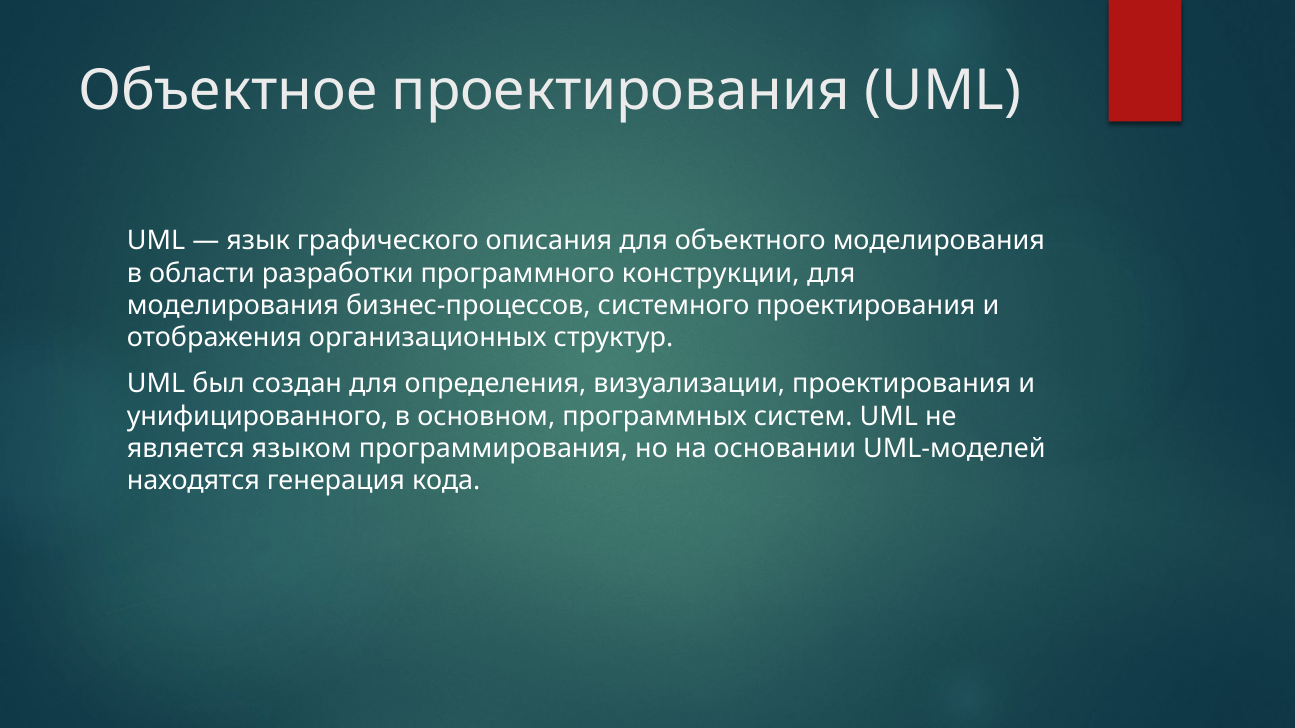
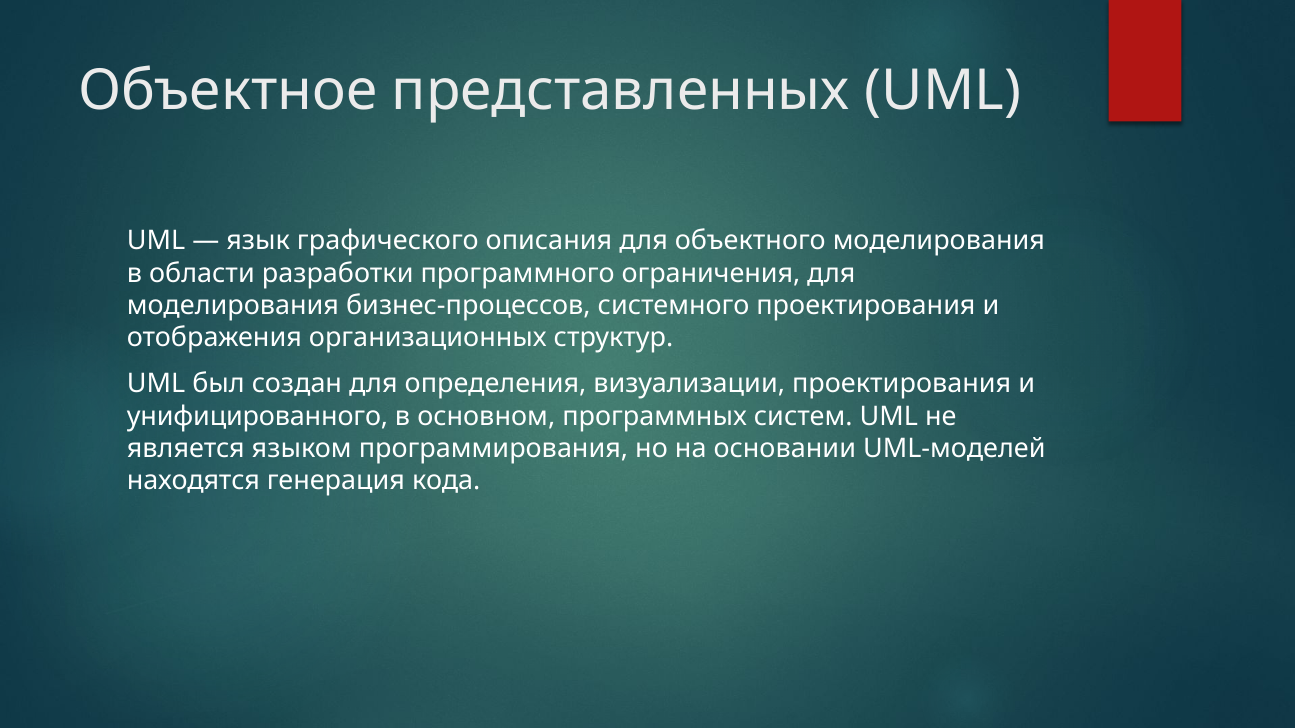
Объектное проектирования: проектирования -> представленных (621, 91)
конструкции: конструкции -> ограничения (711, 273)
